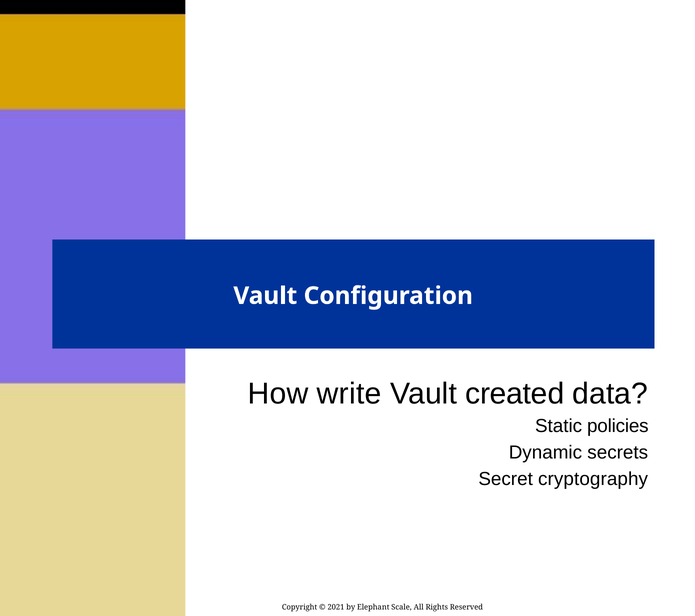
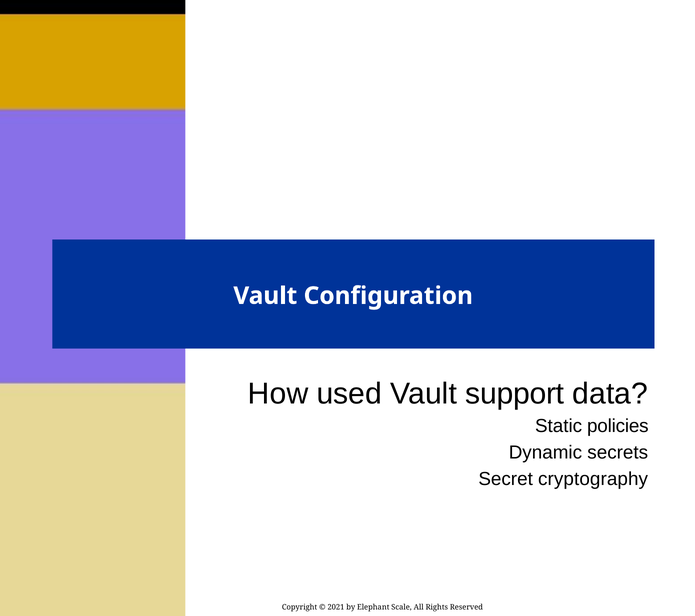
write: write -> used (349, 393)
created: created -> support (515, 393)
